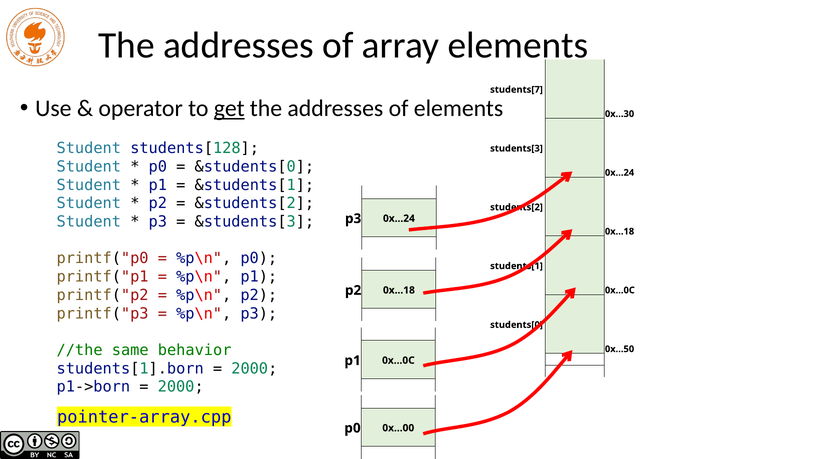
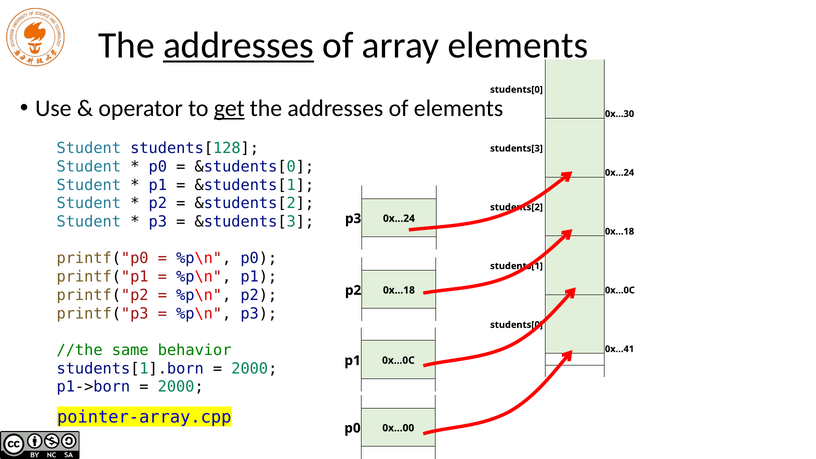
addresses underline: none -> present (239, 45)
students[7: students[7 -> students[0 (517, 90)
0x...50: 0x...50 -> 0x...41 (620, 349)
